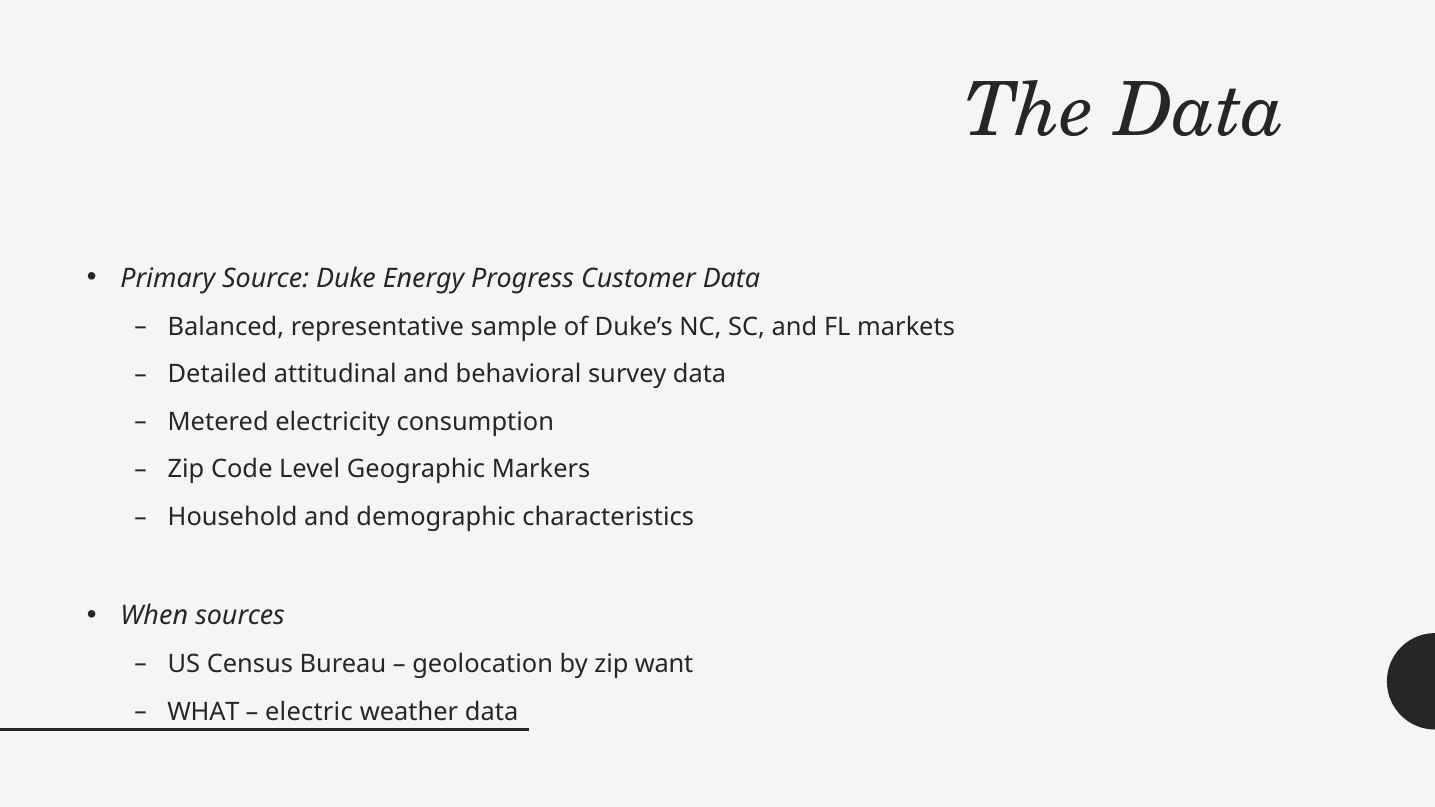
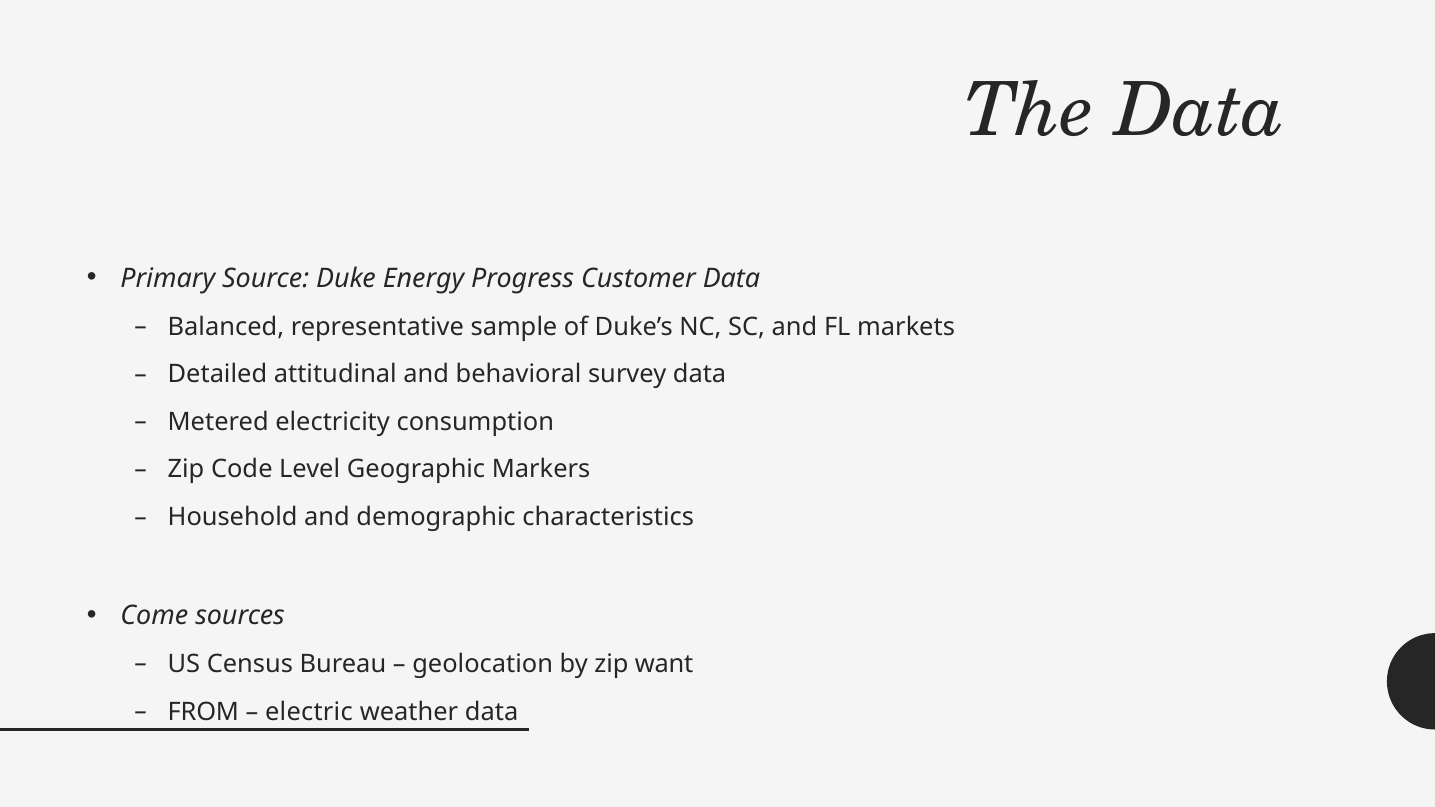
When: When -> Come (154, 616)
WHAT: WHAT -> FROM (203, 712)
